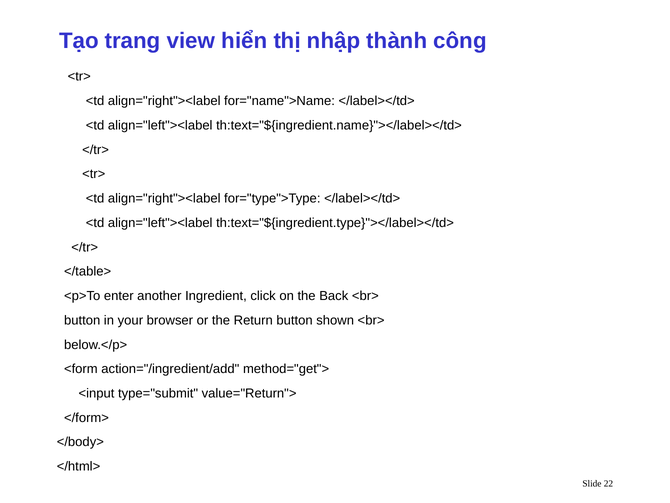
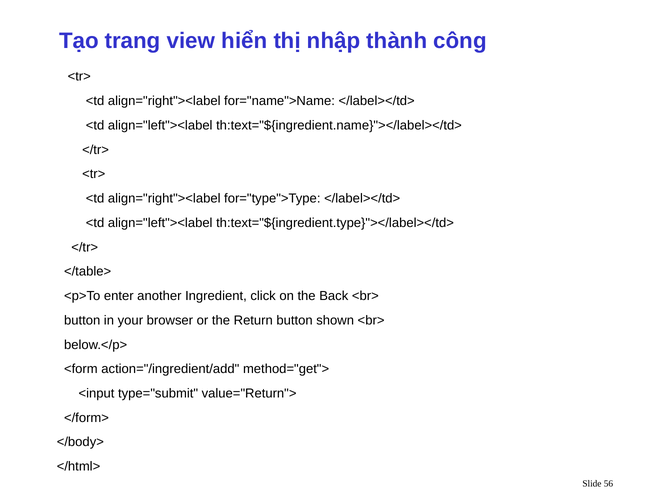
22: 22 -> 56 (608, 483)
